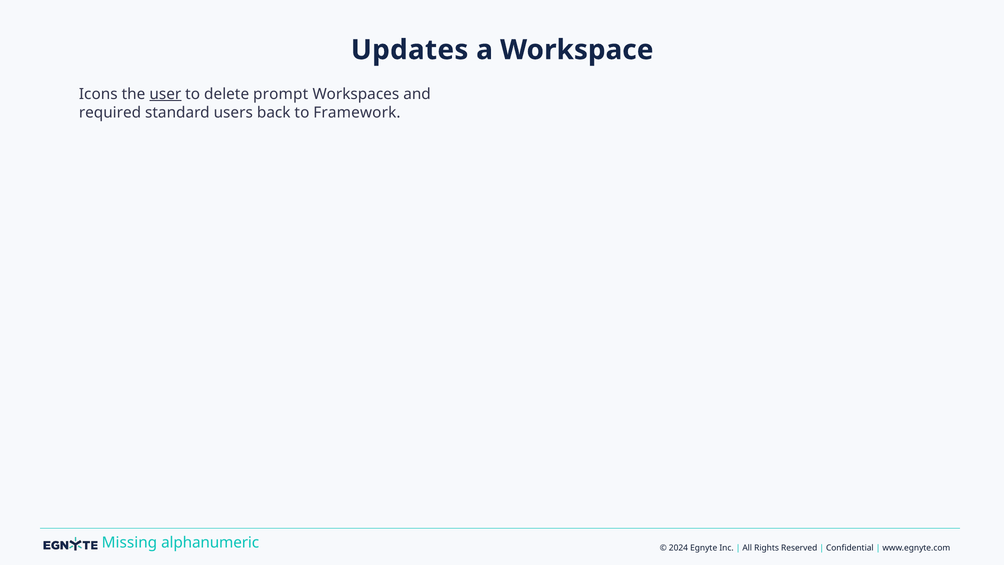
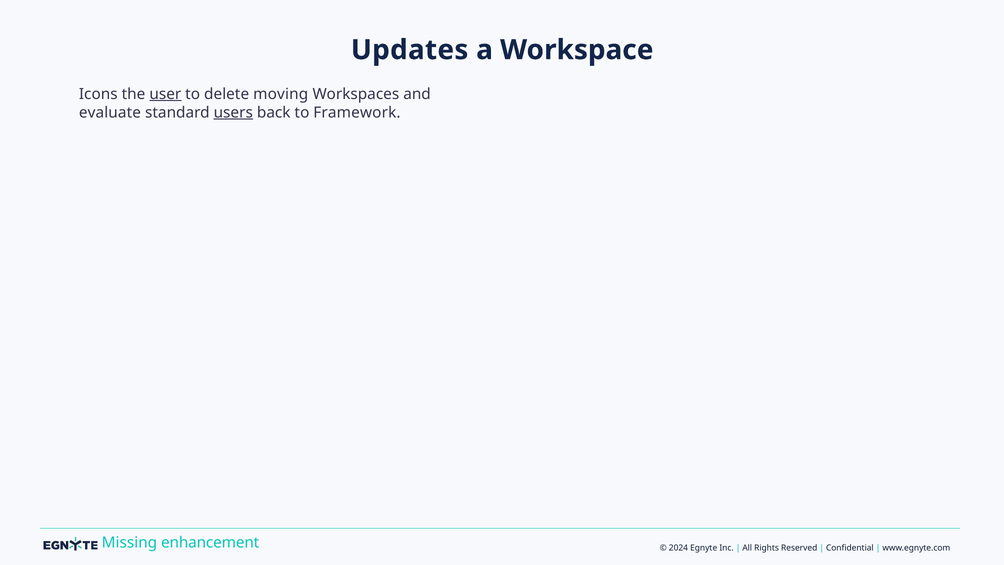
prompt: prompt -> moving (281, 94)
required: required -> evaluate (110, 112)
users underline: none -> present (233, 112)
alphanumeric: alphanumeric -> enhancement (210, 542)
